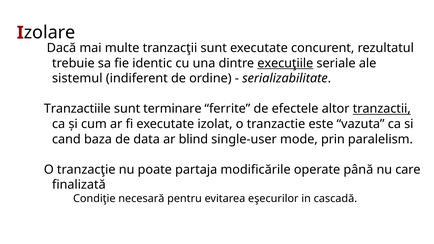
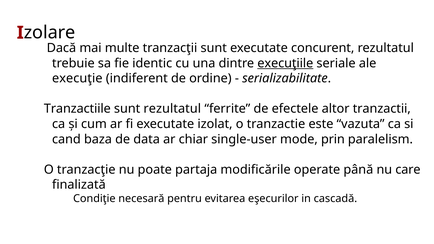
sistemul: sistemul -> execuţie (77, 78)
sunt terminare: terminare -> rezultatul (172, 109)
tranzactii underline: present -> none (382, 109)
blind: blind -> chiar (193, 139)
